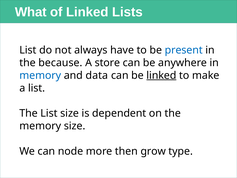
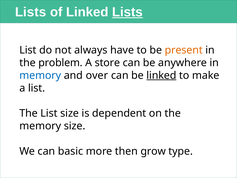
What: What -> Lists (31, 12)
Lists underline: none -> present (127, 12)
present colour: blue -> orange (184, 50)
because: because -> problem (60, 63)
data: data -> over (97, 75)
node: node -> basic (71, 151)
